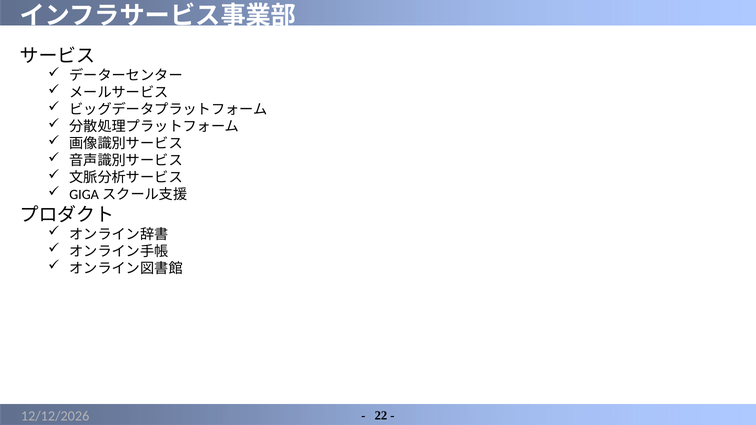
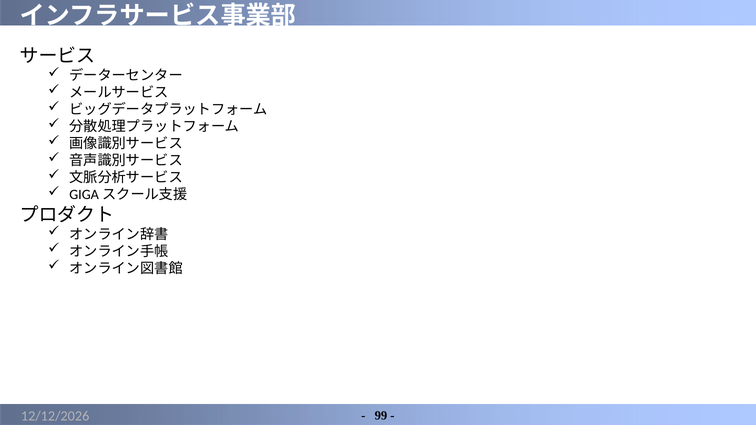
22: 22 -> 99 (381, 416)
